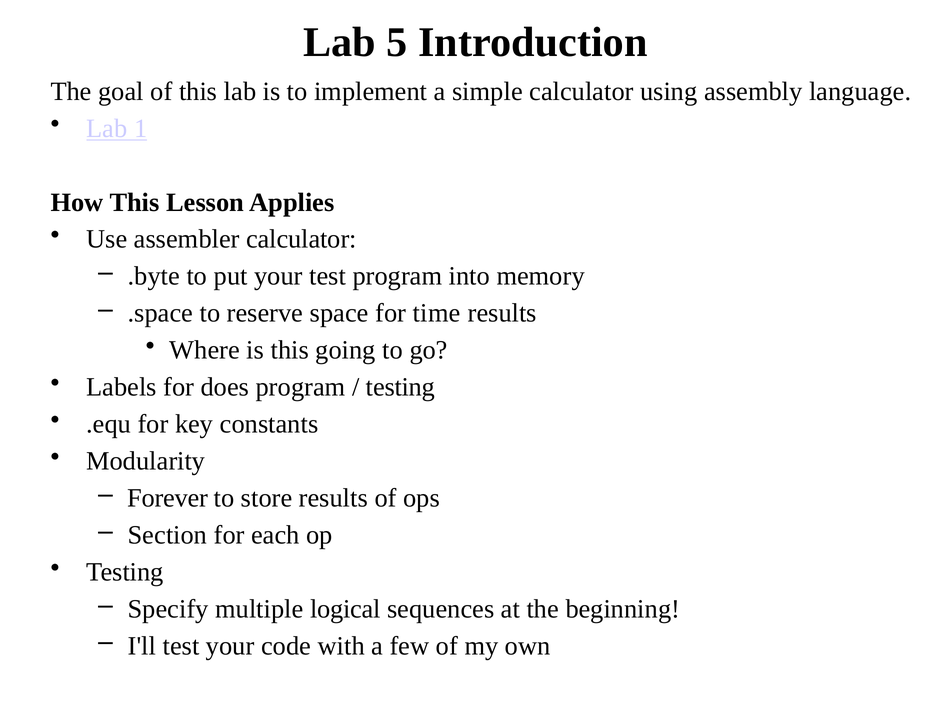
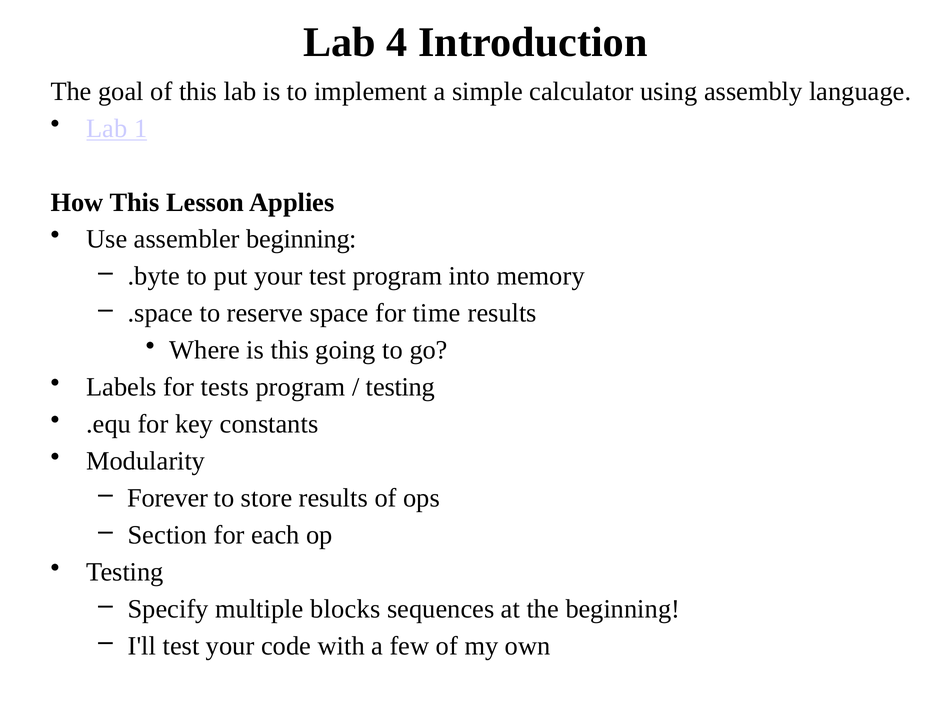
5: 5 -> 4 (397, 43)
assembler calculator: calculator -> beginning (302, 239)
does: does -> tests (225, 387)
logical: logical -> blocks (345, 609)
